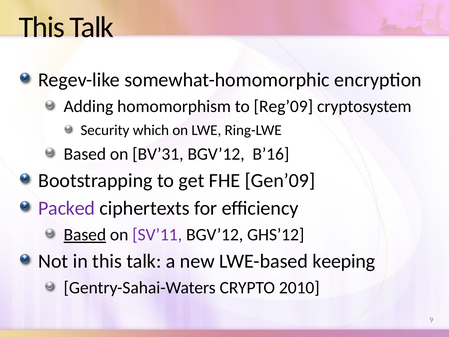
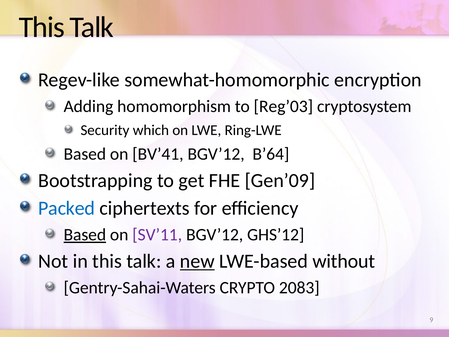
Reg’09: Reg’09 -> Reg’03 (283, 106)
BV’31: BV’31 -> BV’41 (158, 154)
B’16: B’16 -> B’64 (271, 154)
Packed colour: purple -> blue (67, 208)
new underline: none -> present (197, 261)
keeping: keeping -> without (344, 261)
2010: 2010 -> 2083 (299, 288)
